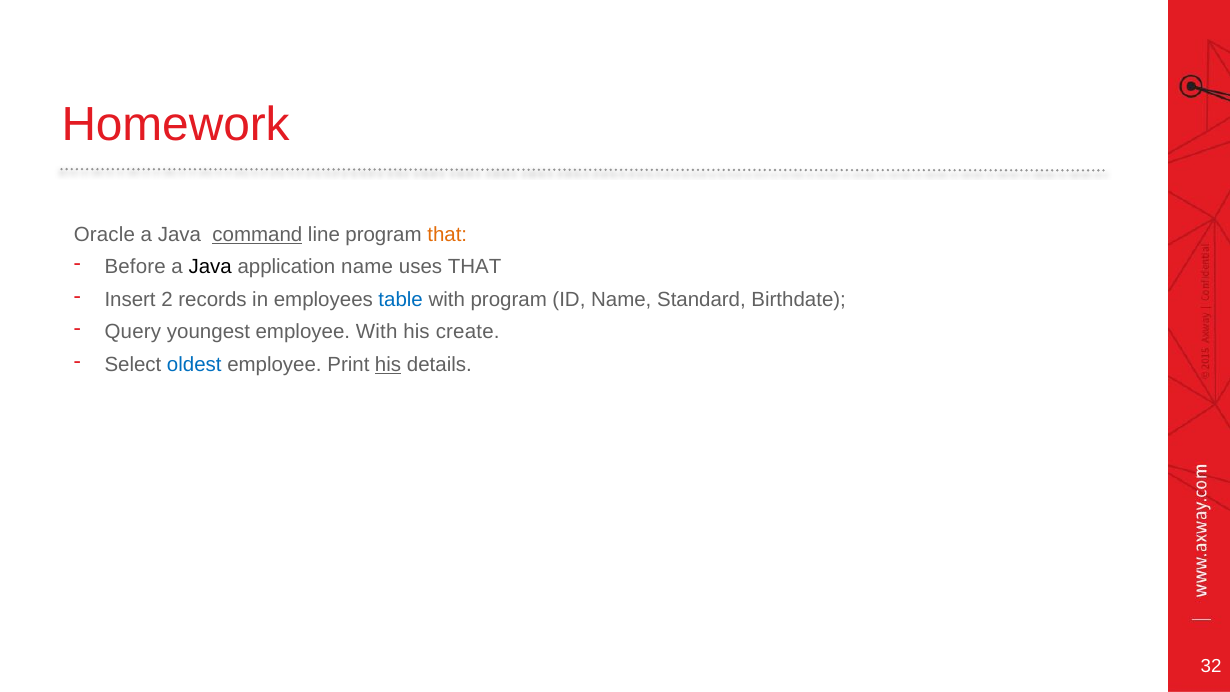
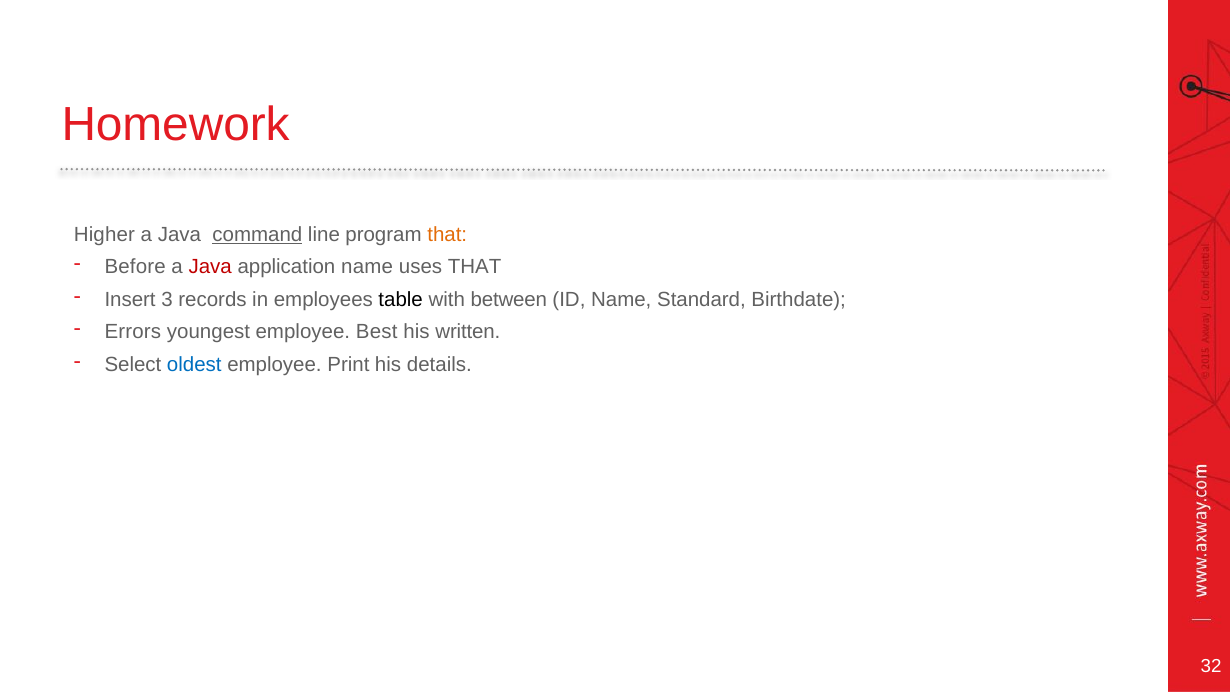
Oracle: Oracle -> Higher (104, 235)
Java colour: black -> red (210, 267)
2: 2 -> 3 (167, 300)
table colour: blue -> black (401, 300)
with program: program -> between (509, 300)
Query: Query -> Errors (133, 332)
employee With: With -> Best (377, 332)
create: create -> written (468, 332)
his underline: present -> none (388, 364)
